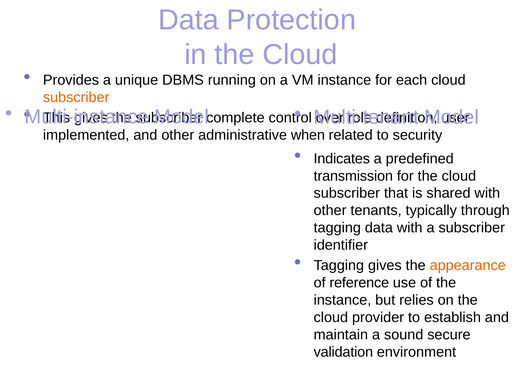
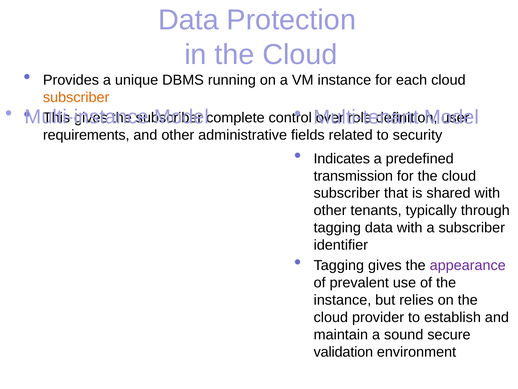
implemented: implemented -> requirements (86, 135)
when: when -> fields (308, 135)
appearance colour: orange -> purple (468, 265)
reference: reference -> prevalent (359, 282)
